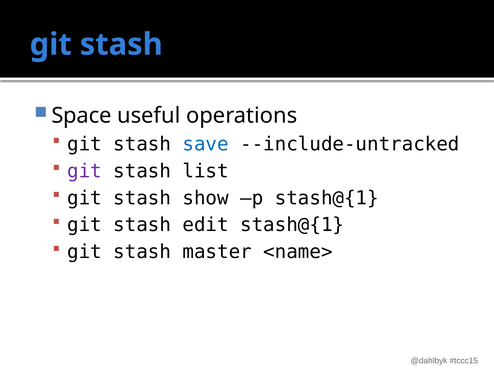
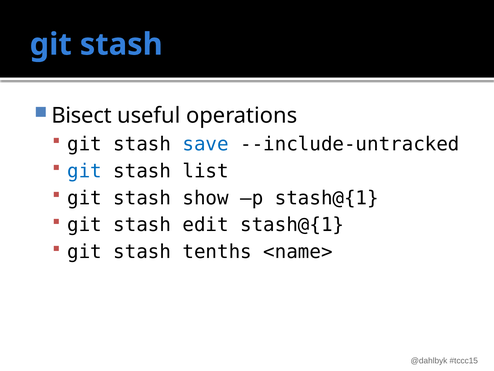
Space: Space -> Bisect (82, 116)
git colour: purple -> blue (84, 171)
master: master -> tenths (217, 252)
